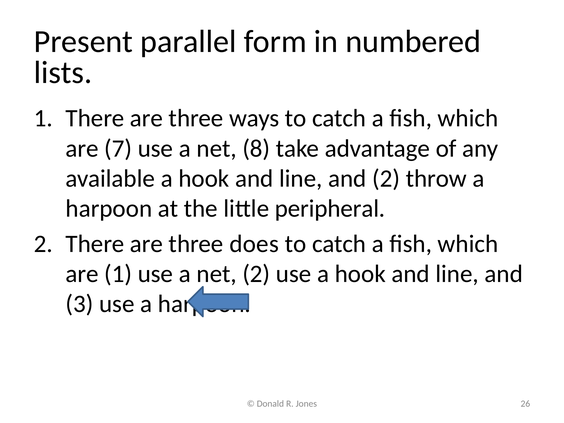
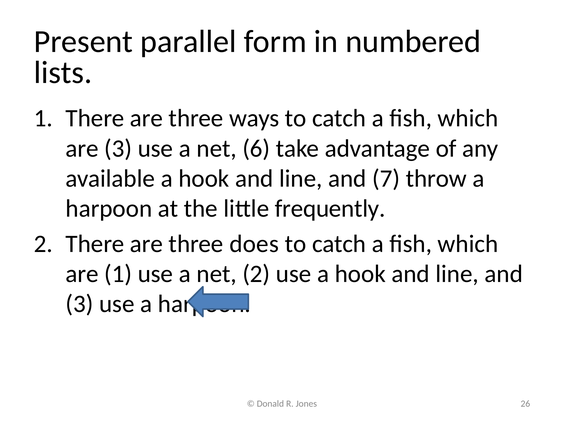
are 7: 7 -> 3 (118, 148)
8: 8 -> 6 (256, 148)
and 2: 2 -> 7 (386, 179)
peripheral: peripheral -> frequently (330, 209)
